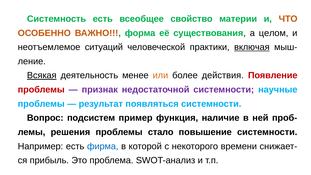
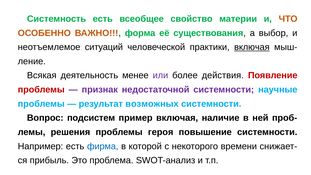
целом: целом -> выбор (274, 33)
Всякая underline: present -> none (42, 75)
или colour: orange -> purple (160, 75)
появляться: появляться -> возможных (152, 104)
пример функция: функция -> включая (177, 118)
стало: стало -> героя (161, 132)
